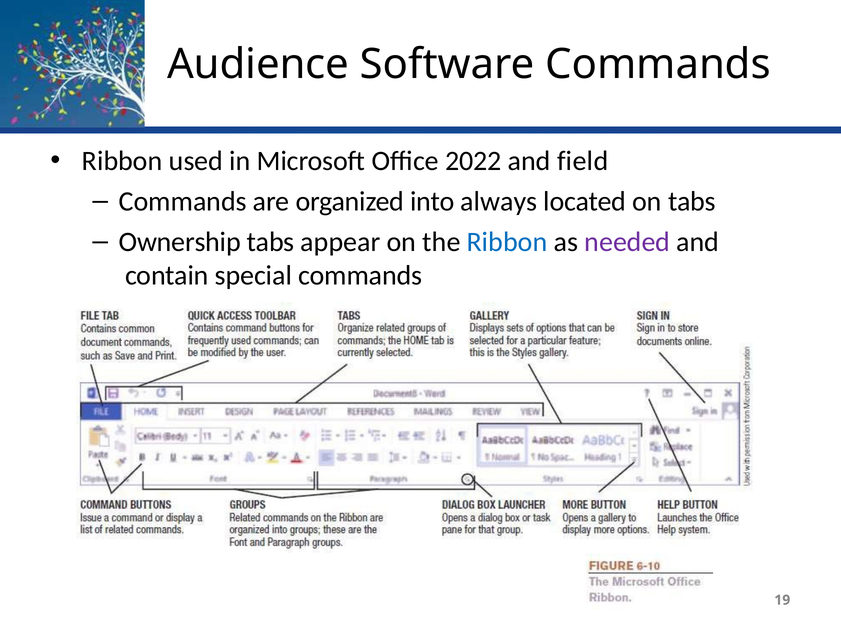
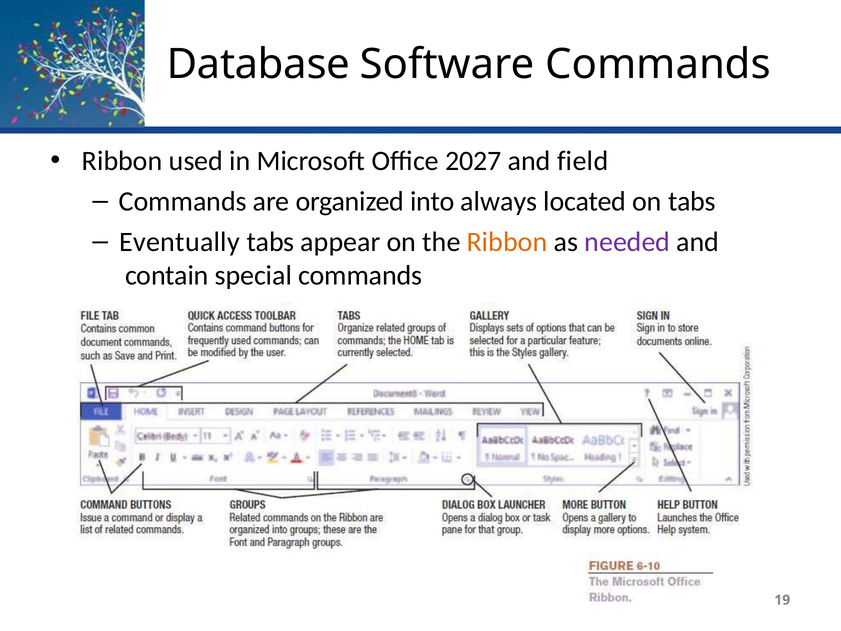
Audience: Audience -> Database (258, 65)
2022: 2022 -> 2027 (473, 161)
Ownership: Ownership -> Eventually (180, 242)
Ribbon colour: blue -> orange (507, 242)
